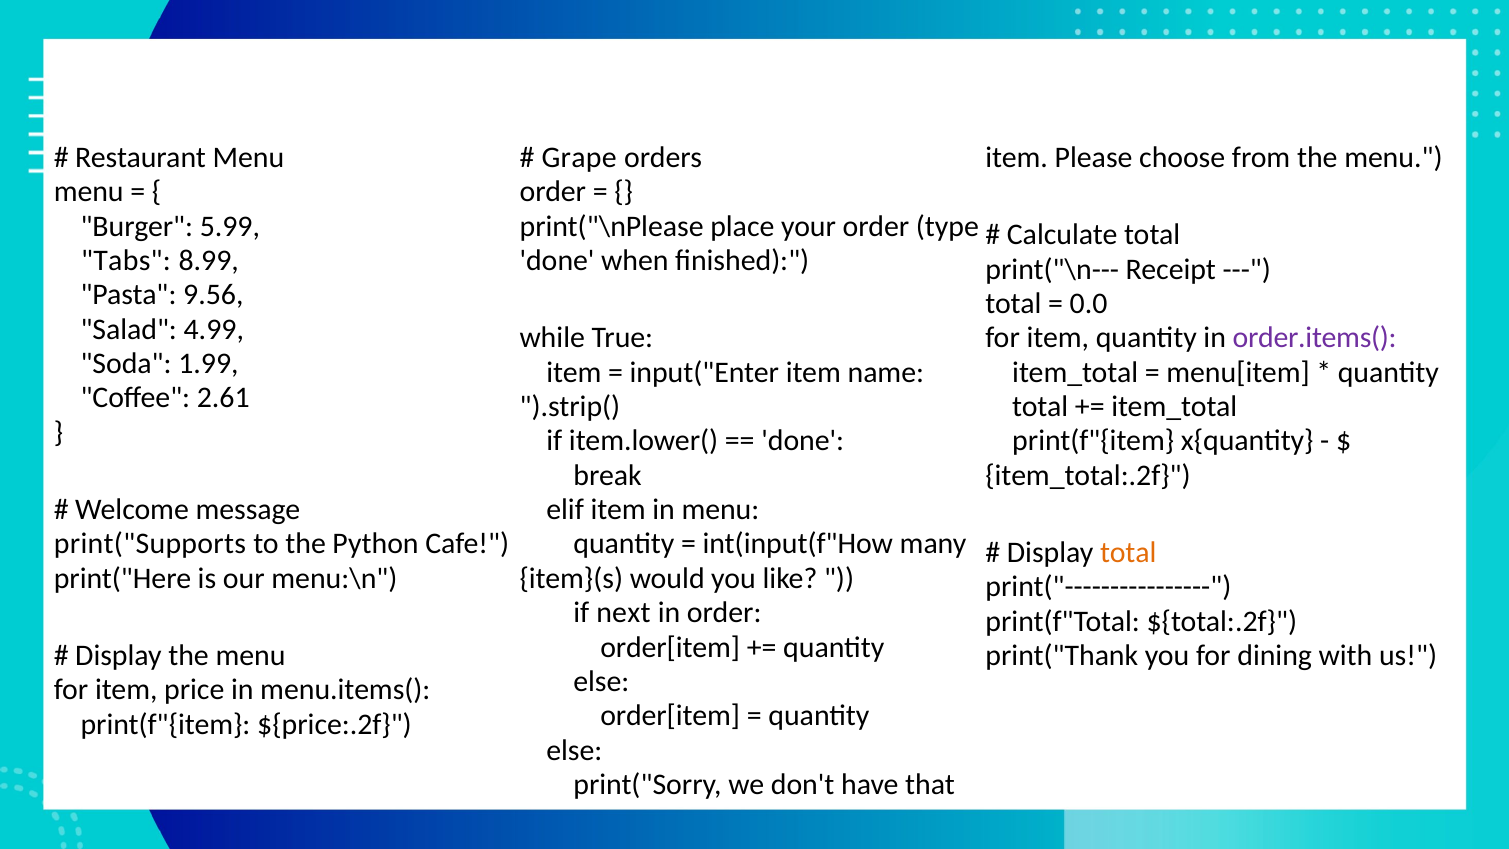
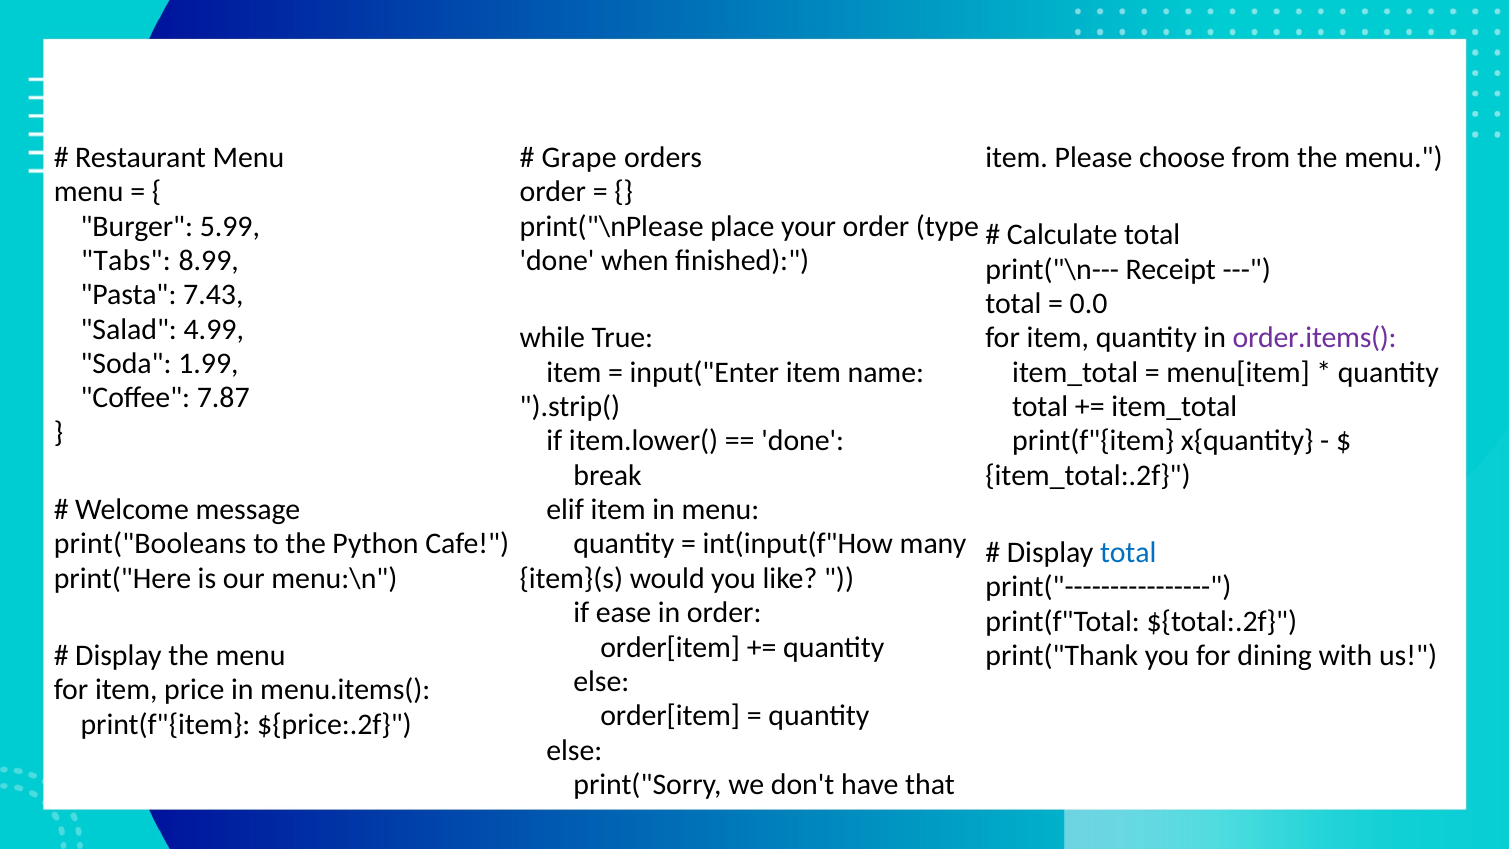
9.56: 9.56 -> 7.43 (213, 295)
2.61: 2.61 -> 7.87 (223, 398)
print("Supports: print("Supports -> print("Booleans (150, 544)
total colour: orange -> blue (1128, 553)
next: next -> ease (624, 613)
